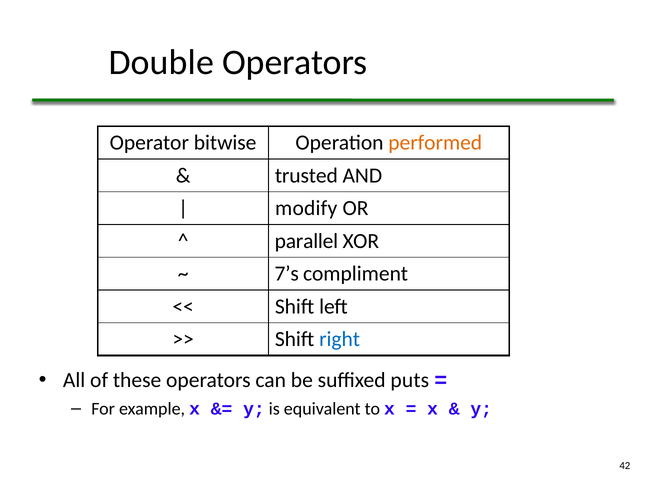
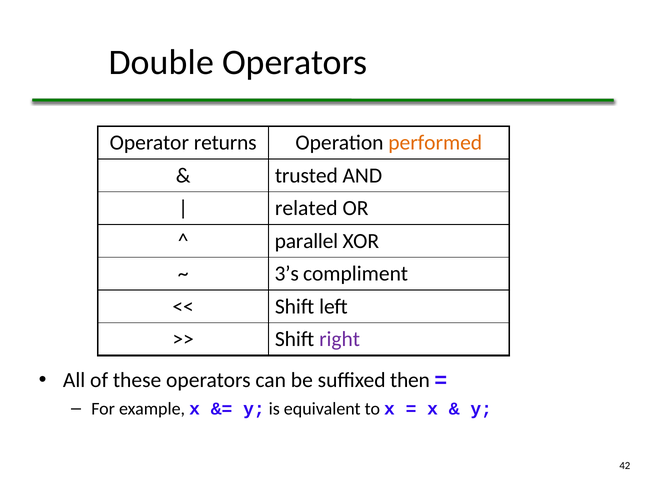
bitwise: bitwise -> returns (225, 143)
modify: modify -> related (306, 209)
7’s: 7’s -> 3’s (287, 274)
right colour: blue -> purple (340, 340)
puts: puts -> then (410, 381)
